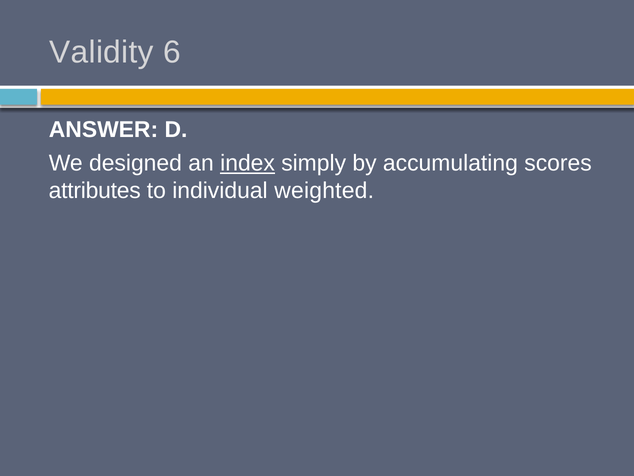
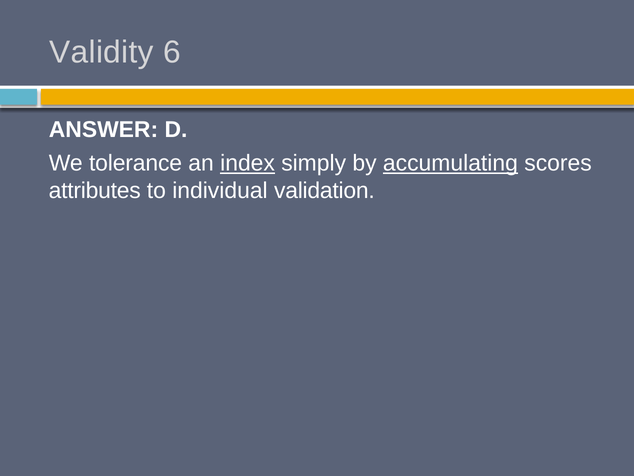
designed: designed -> tolerance (136, 163)
accumulating underline: none -> present (450, 163)
weighted: weighted -> validation (324, 191)
